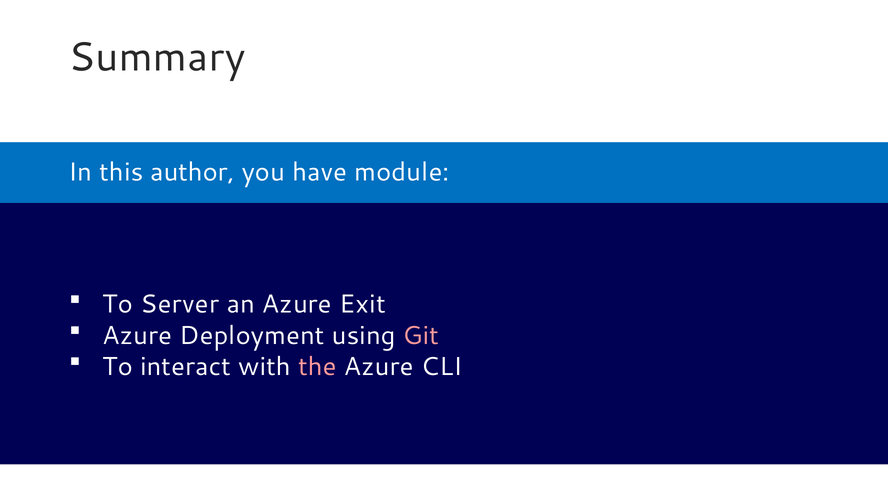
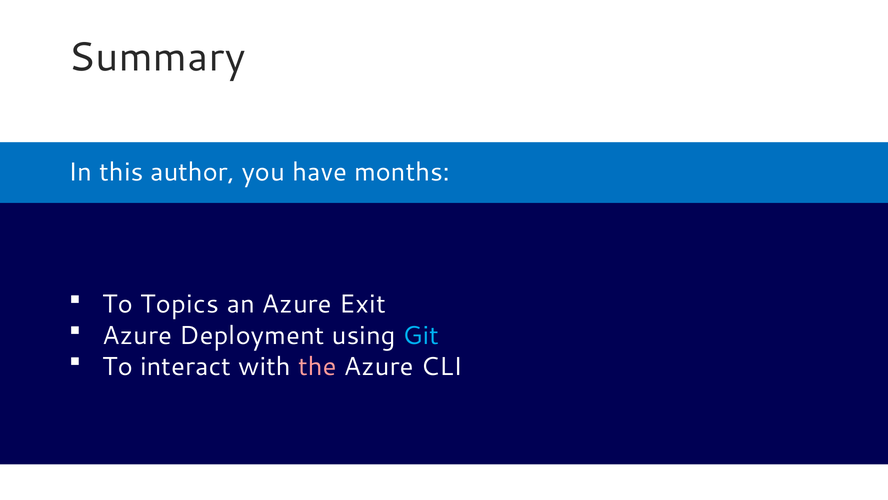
module: module -> months (402, 172)
Server: Server -> Topics (180, 304)
Git colour: pink -> light blue (421, 335)
